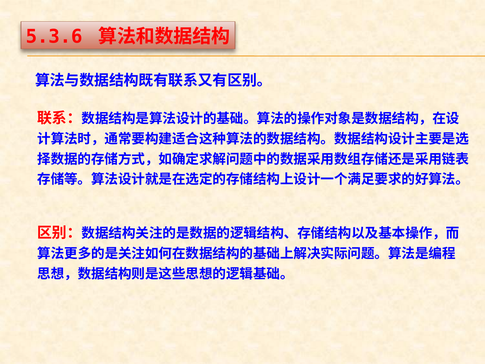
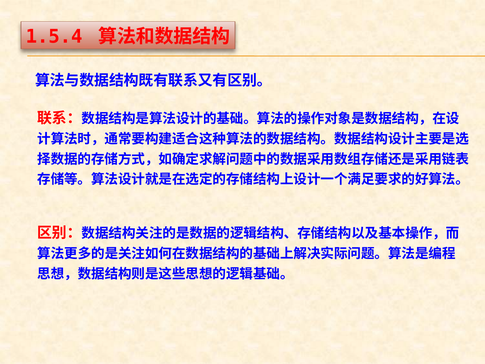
5.3.6: 5.3.6 -> 1.5.4 (54, 36)
